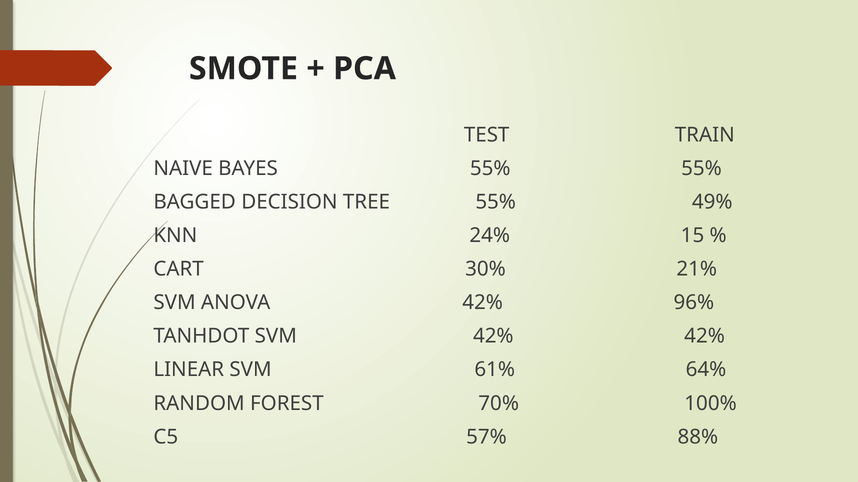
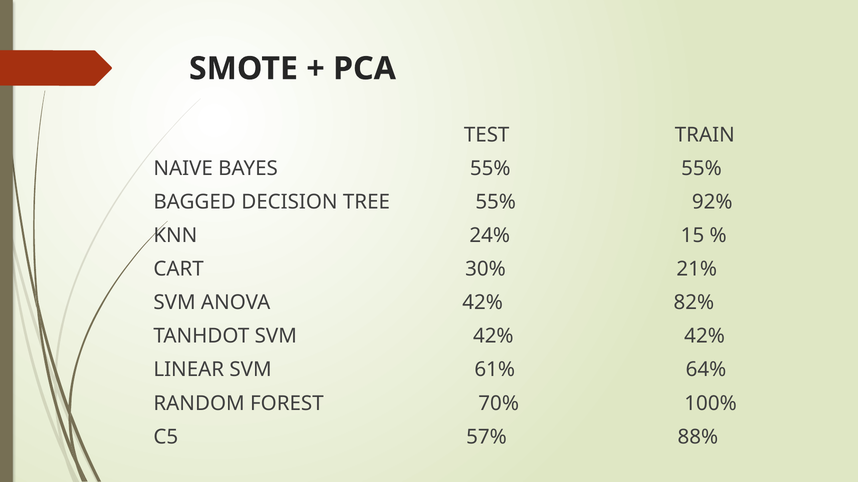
49%: 49% -> 92% (712, 202)
96%: 96% -> 82% (694, 303)
